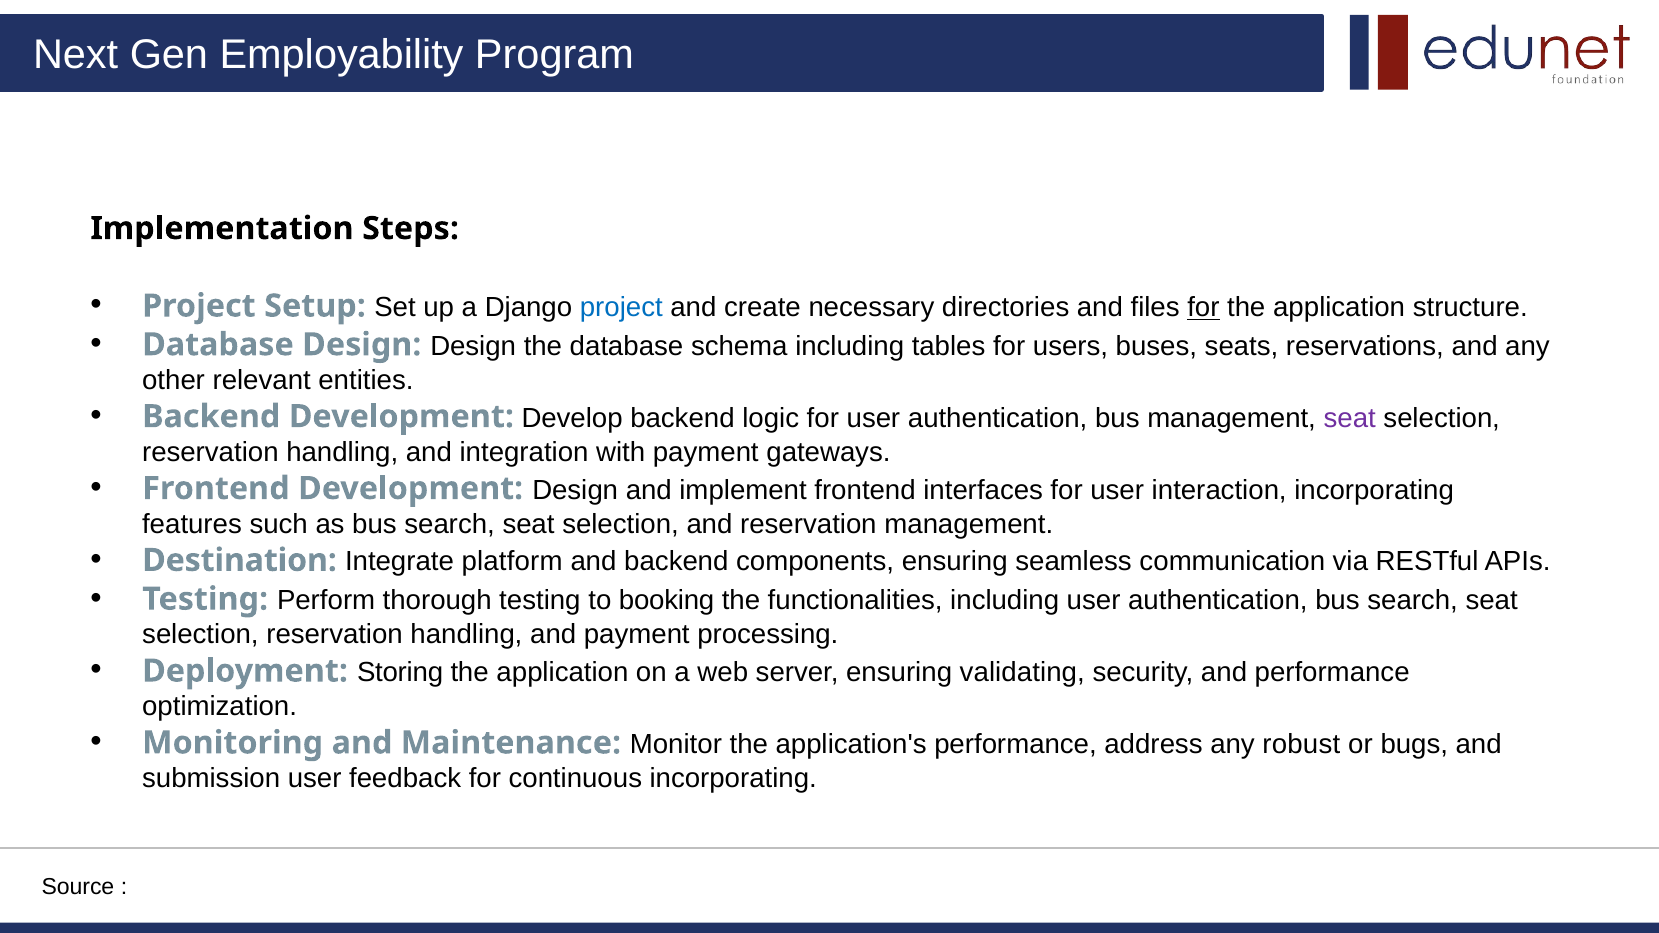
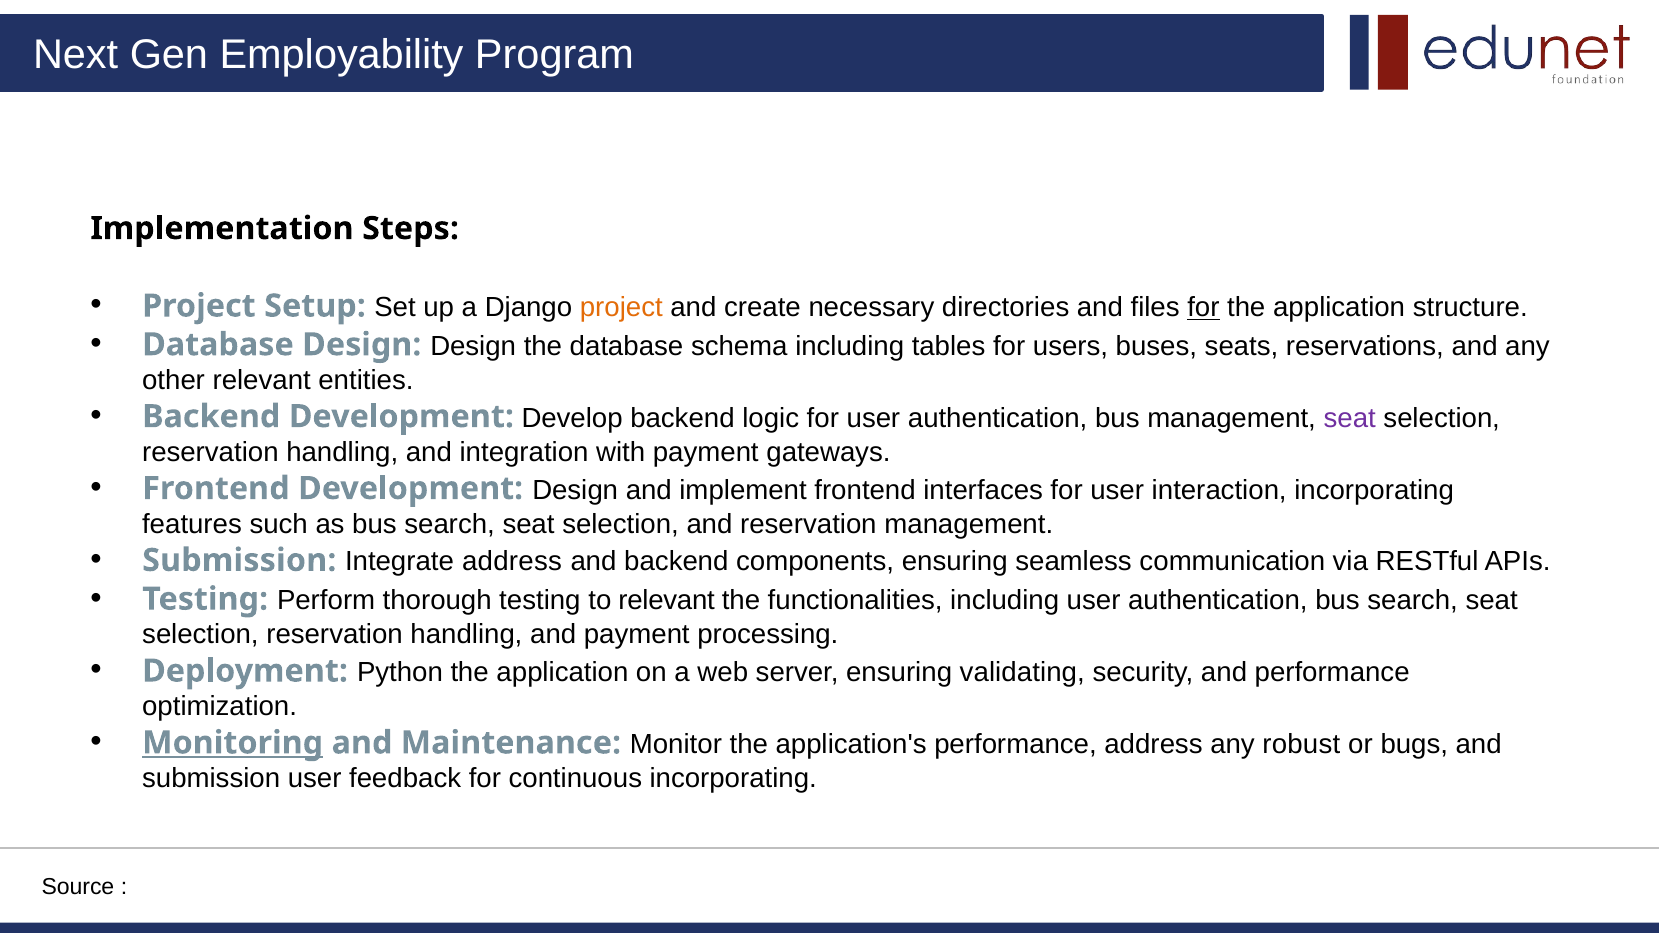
project colour: blue -> orange (621, 308)
Destination: Destination -> Submission (239, 560)
Integrate platform: platform -> address (512, 562)
to booking: booking -> relevant (667, 601)
Storing: Storing -> Python (400, 673)
Monitoring underline: none -> present (233, 743)
